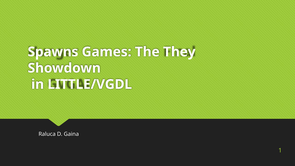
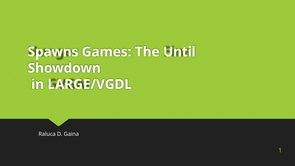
They: They -> Until (179, 52)
LITTLE/VGDL: LITTLE/VGDL -> LARGE/VGDL (90, 84)
